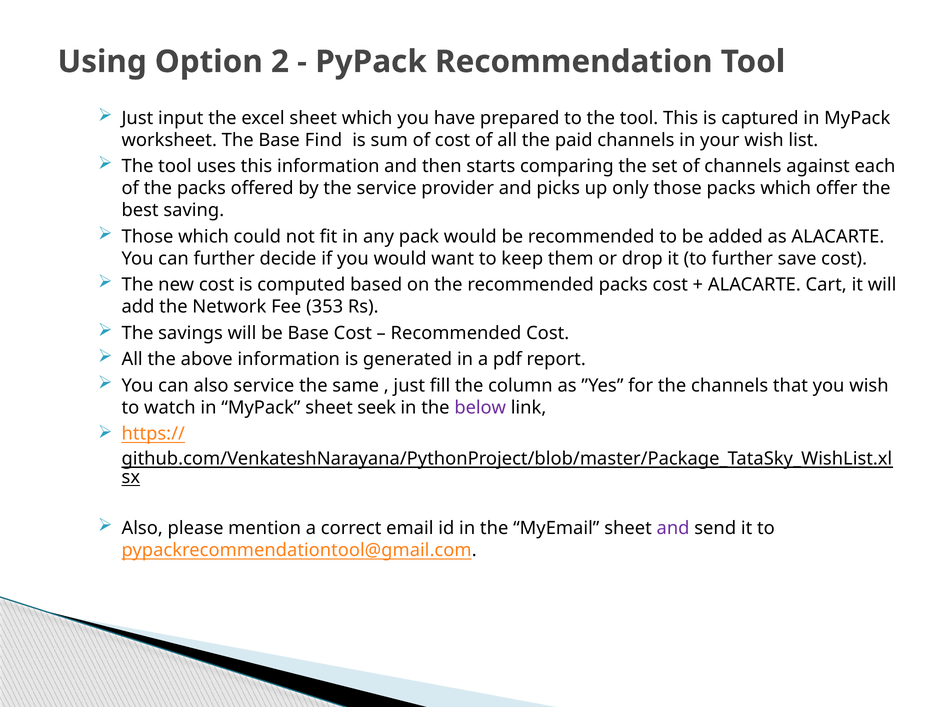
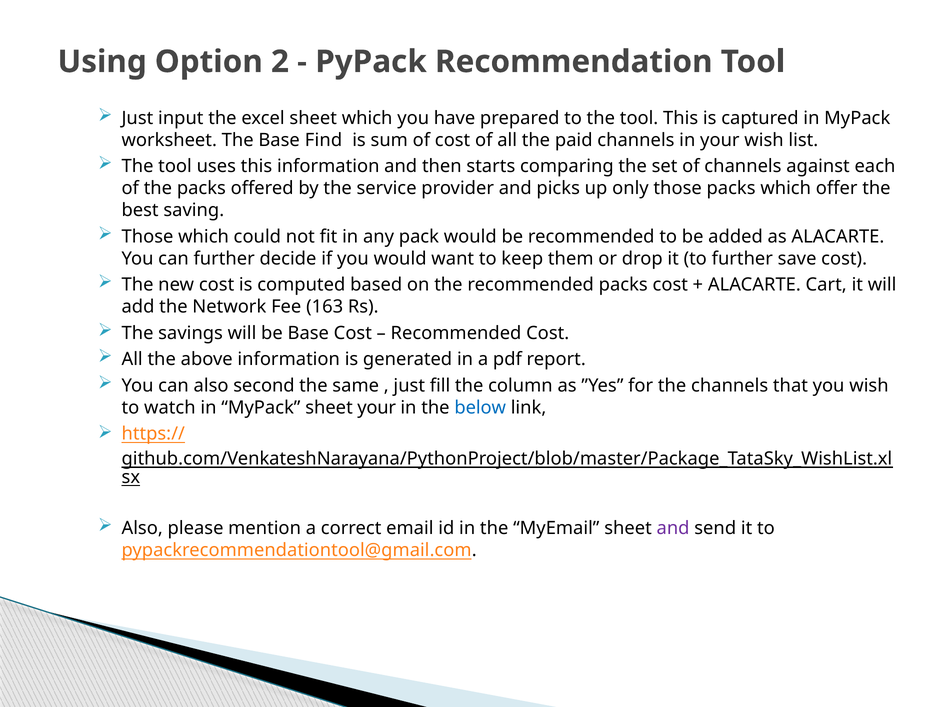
353: 353 -> 163 (325, 307)
also service: service -> second (264, 386)
sheet seek: seek -> your (377, 408)
below colour: purple -> blue (480, 408)
